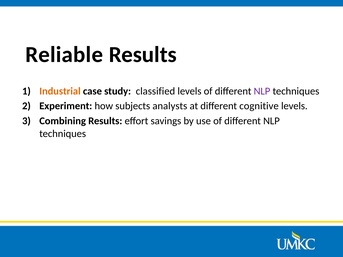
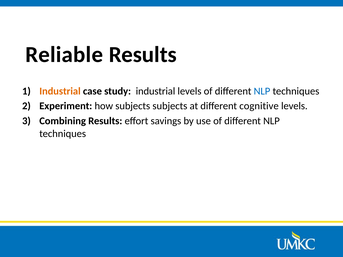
study classified: classified -> industrial (156, 91)
NLP colour: purple -> blue (262, 91)
subjects analysts: analysts -> subjects (170, 106)
